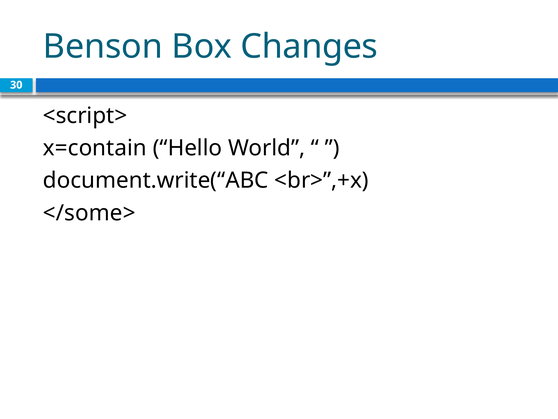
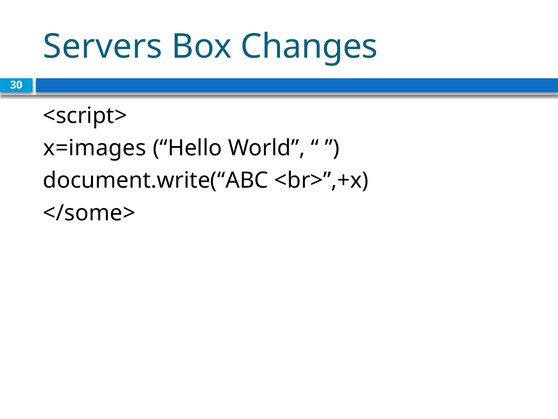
Benson: Benson -> Servers (103, 47)
x=contain: x=contain -> x=images (95, 148)
